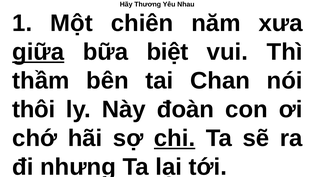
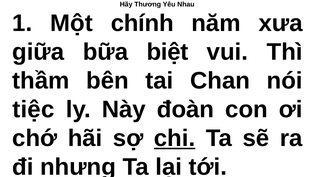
chiên: chiên -> chính (142, 23)
giữa underline: present -> none (38, 52)
thôi: thôi -> tiệc (33, 110)
